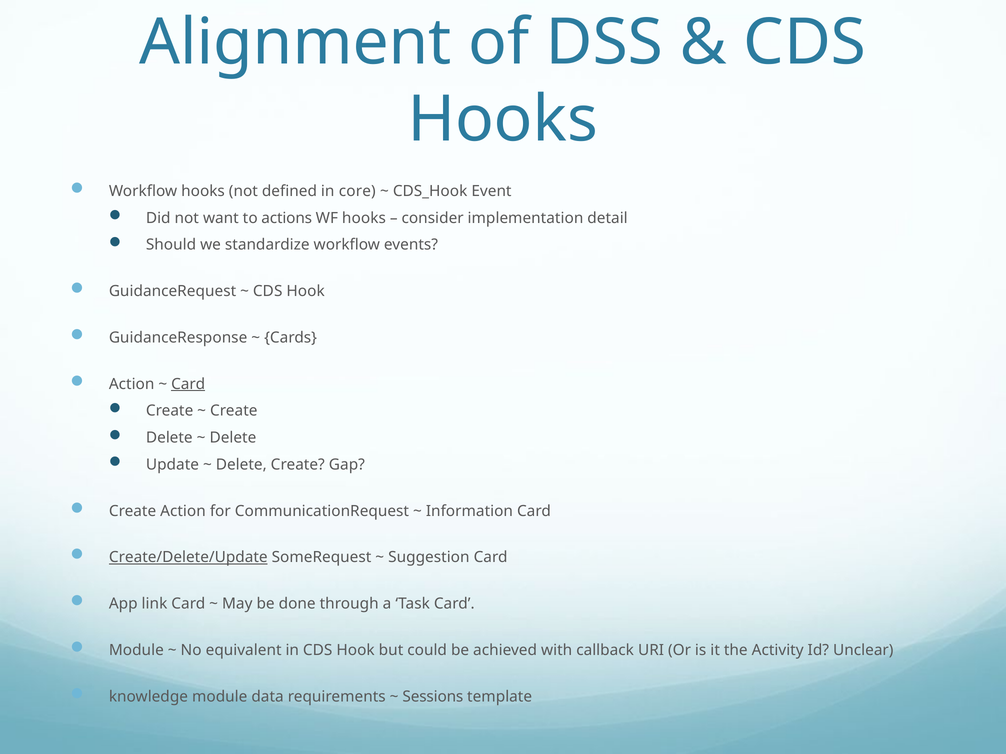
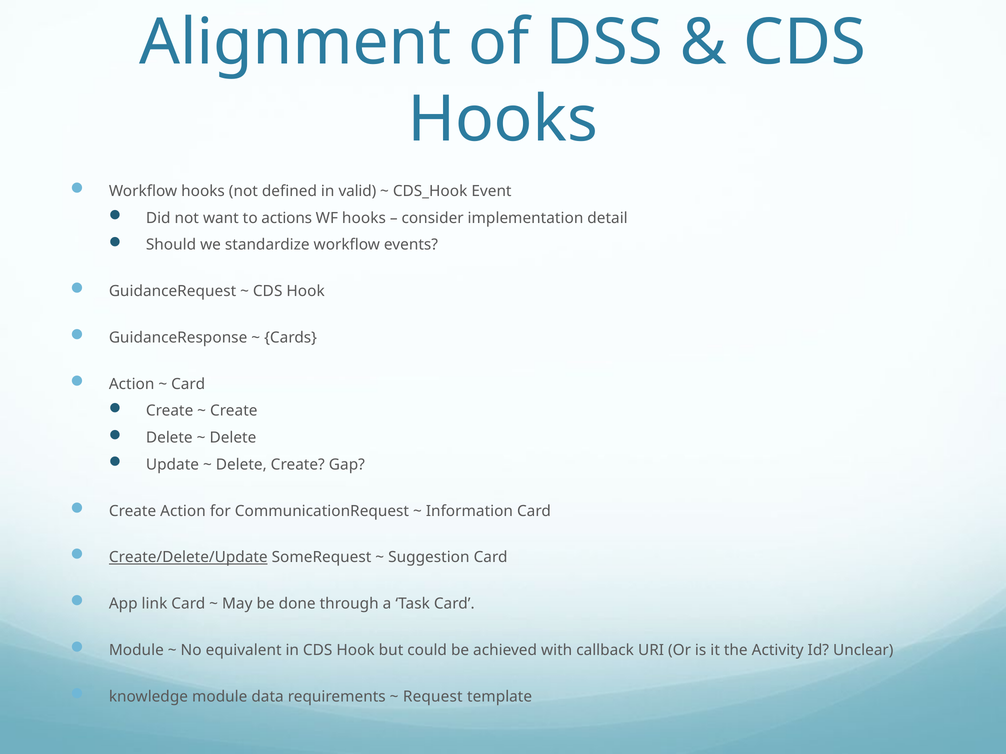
core: core -> valid (357, 191)
Card underline: present -> none (188, 384)
Sessions: Sessions -> Request (433, 697)
